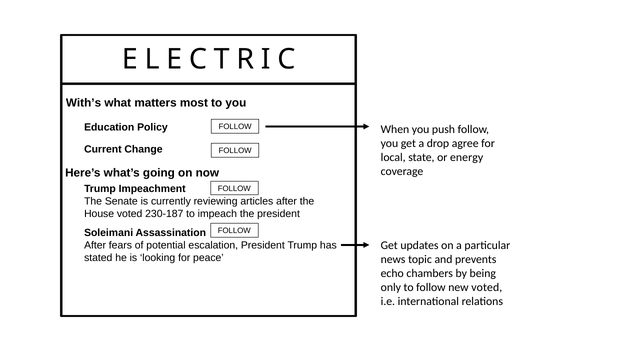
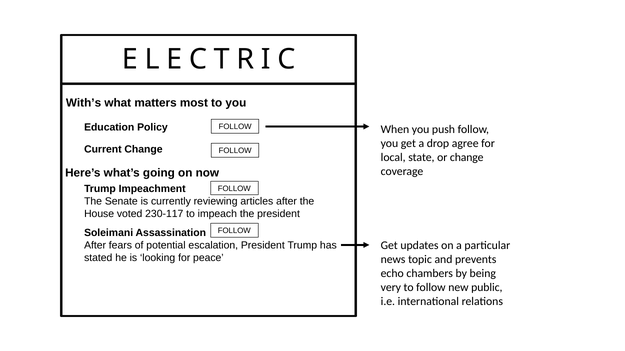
or energy: energy -> change (467, 158)
230-187: 230-187 -> 230-117 (164, 214)
only: only -> very (391, 288)
new voted: voted -> public (487, 288)
